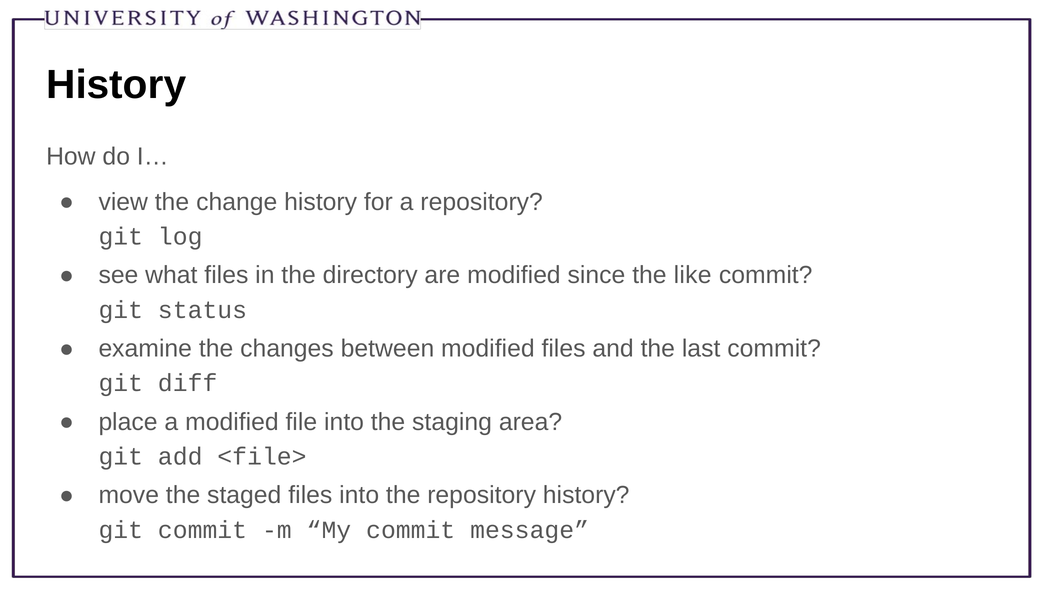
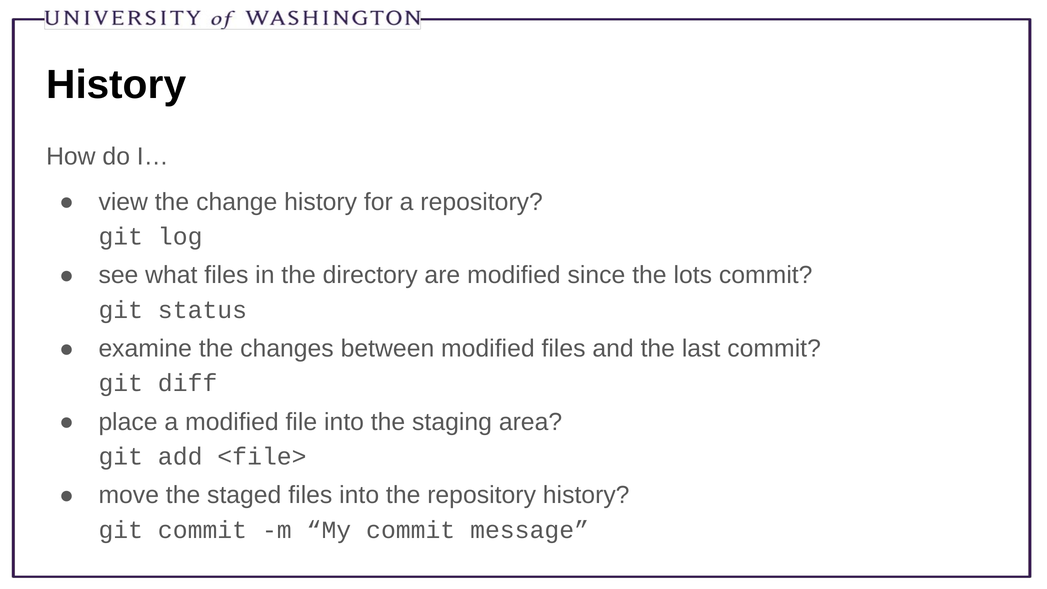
like: like -> lots (693, 275)
